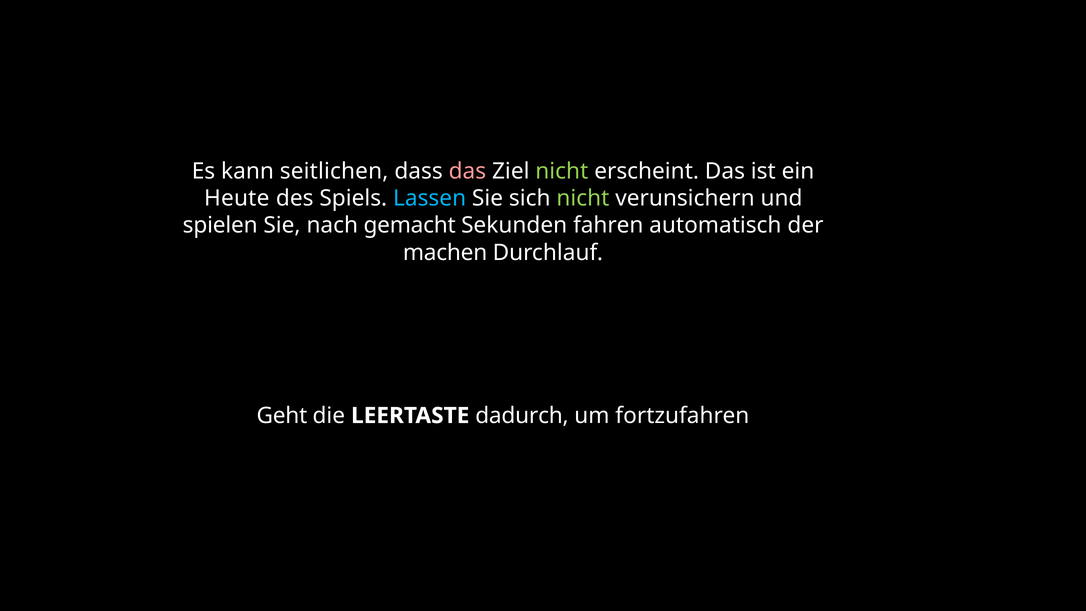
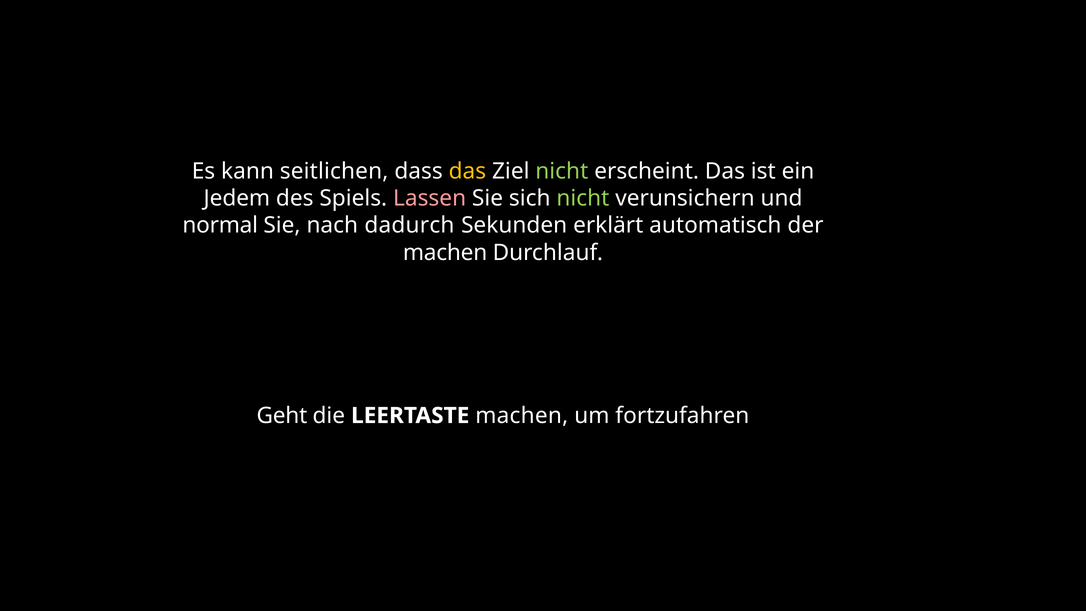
das colour: pink -> yellow (467, 171)
Heute: Heute -> Jedem (237, 198)
Lassen colour: light blue -> pink (430, 198)
spielen: spielen -> normal (220, 225)
gemacht: gemacht -> dadurch (409, 225)
fahren: fahren -> erklärt (608, 225)
LEERTASTE dadurch: dadurch -> machen (522, 416)
